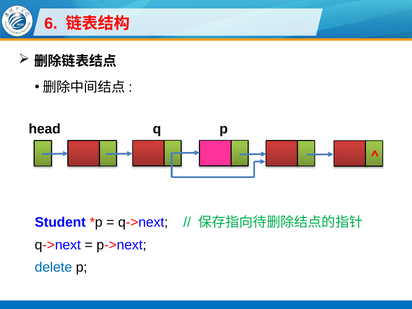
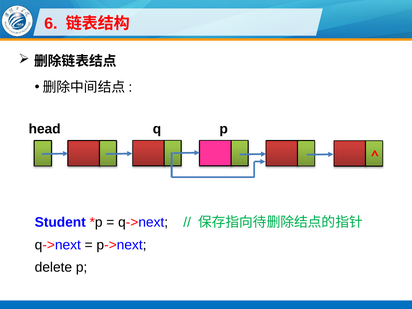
delete colour: blue -> black (53, 267)
